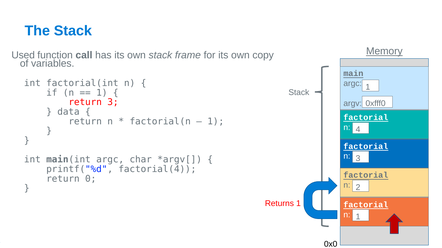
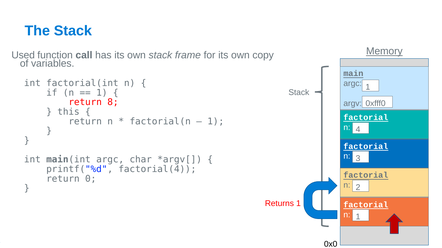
return 3: 3 -> 8 (113, 103)
data: data -> this (68, 112)
